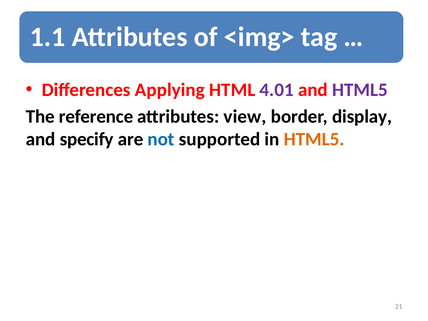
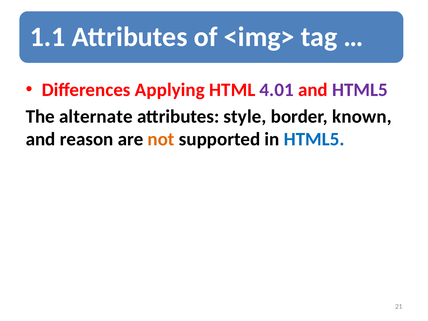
reference: reference -> alternate (96, 116)
view: view -> style (245, 116)
display: display -> known (362, 116)
specify: specify -> reason (87, 139)
not colour: blue -> orange (161, 139)
HTML5 colour: orange -> blue (314, 139)
